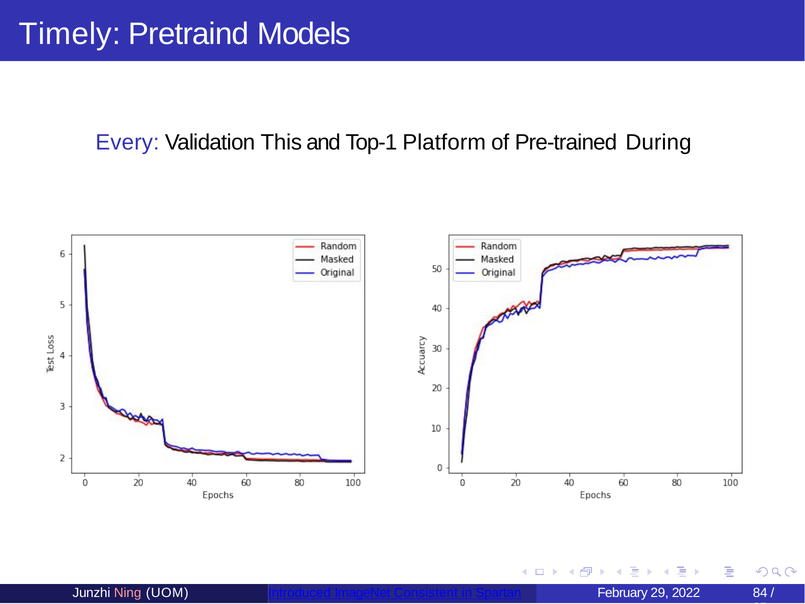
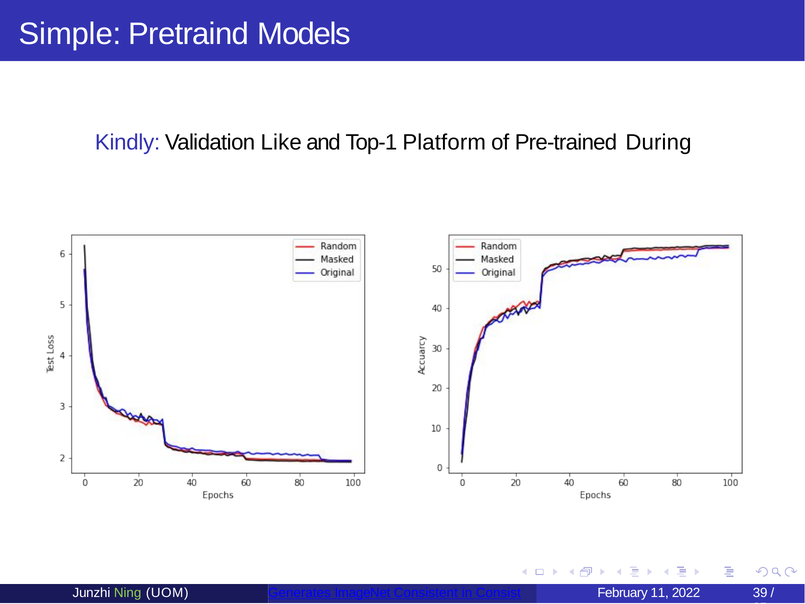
Timely: Timely -> Simple (70, 34)
Every: Every -> Kindly (128, 142)
This: This -> Like (281, 142)
Ning colour: pink -> light green (128, 593)
Introduced: Introduced -> Generates (299, 593)
Spartan: Spartan -> Consist (498, 593)
29: 29 -> 11 (660, 593)
84: 84 -> 39 (760, 593)
